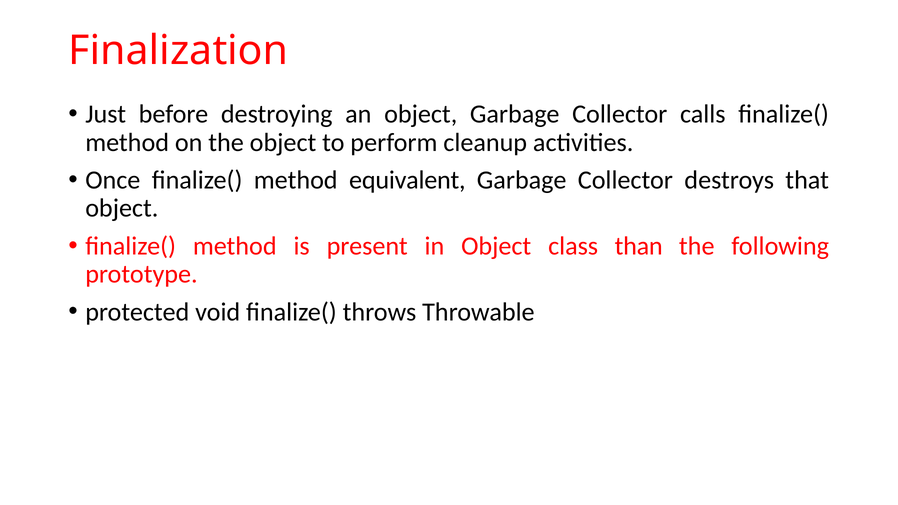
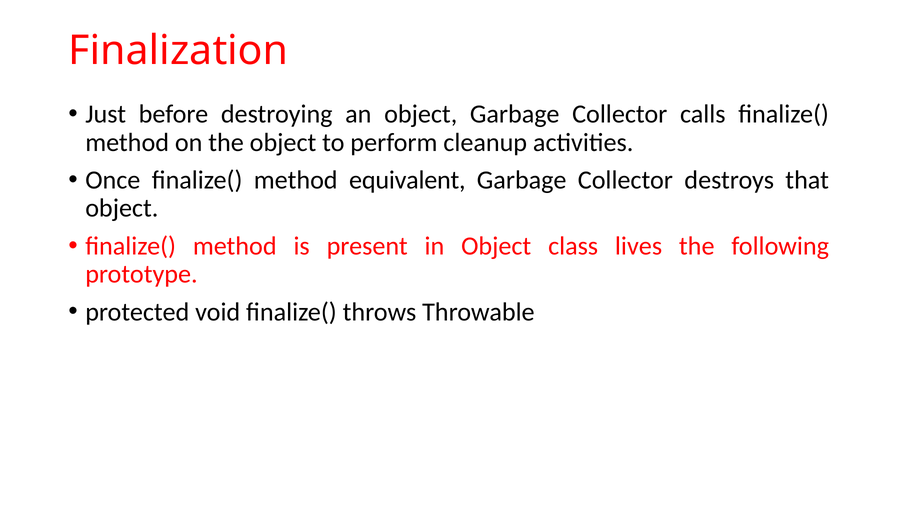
than: than -> lives (639, 246)
